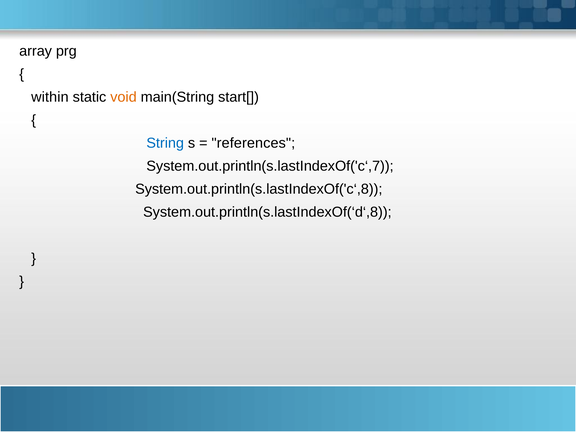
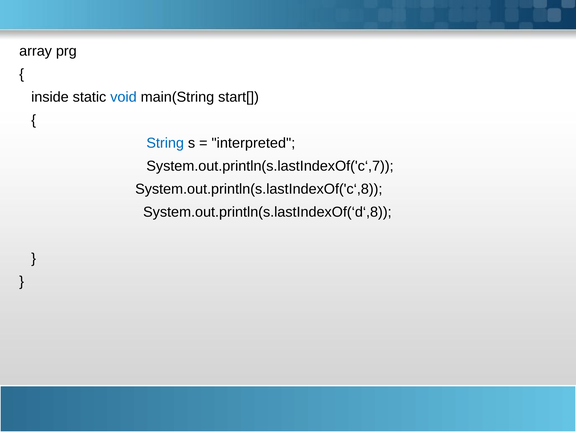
within: within -> inside (50, 97)
void colour: orange -> blue (123, 97)
references: references -> interpreted (253, 143)
